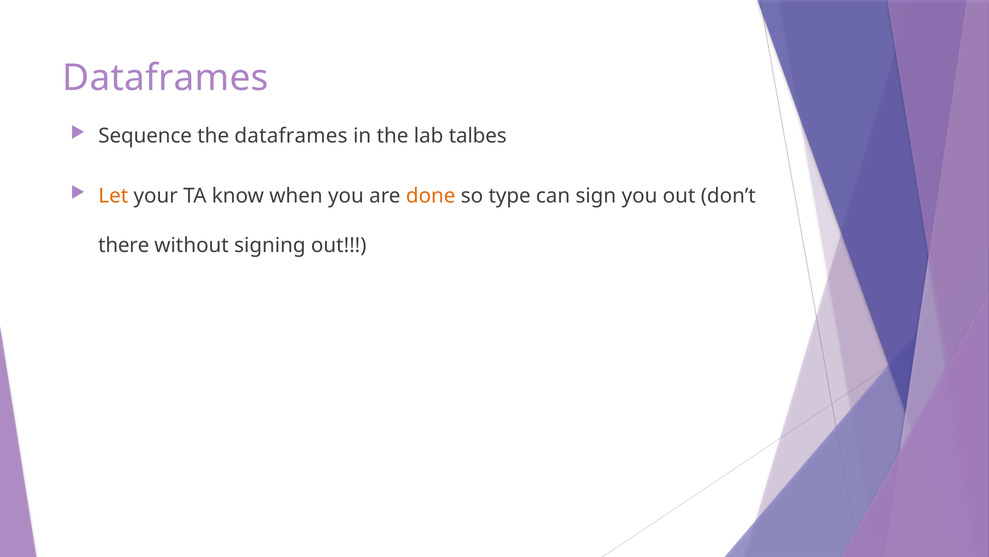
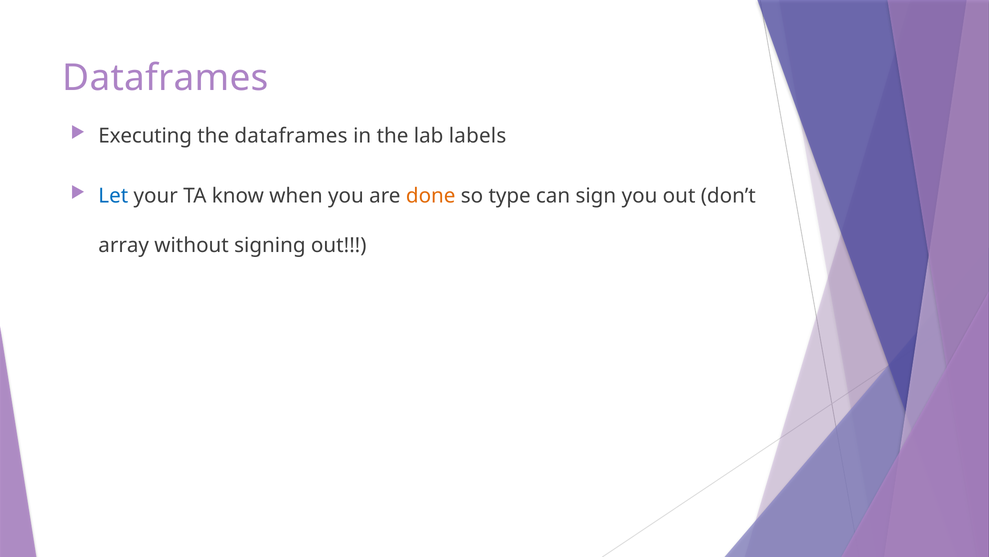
Sequence: Sequence -> Executing (145, 136)
talbes: talbes -> labels (478, 136)
Let colour: orange -> blue (113, 196)
there: there -> array (124, 245)
